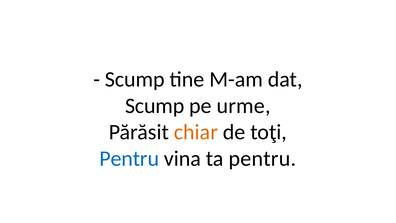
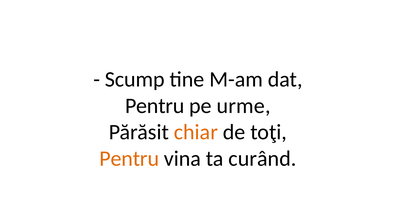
Scump: Scump -> Pentru (155, 106)
Pentru colour: blue -> orange (129, 158)
ta pentru: pentru -> curând (262, 158)
